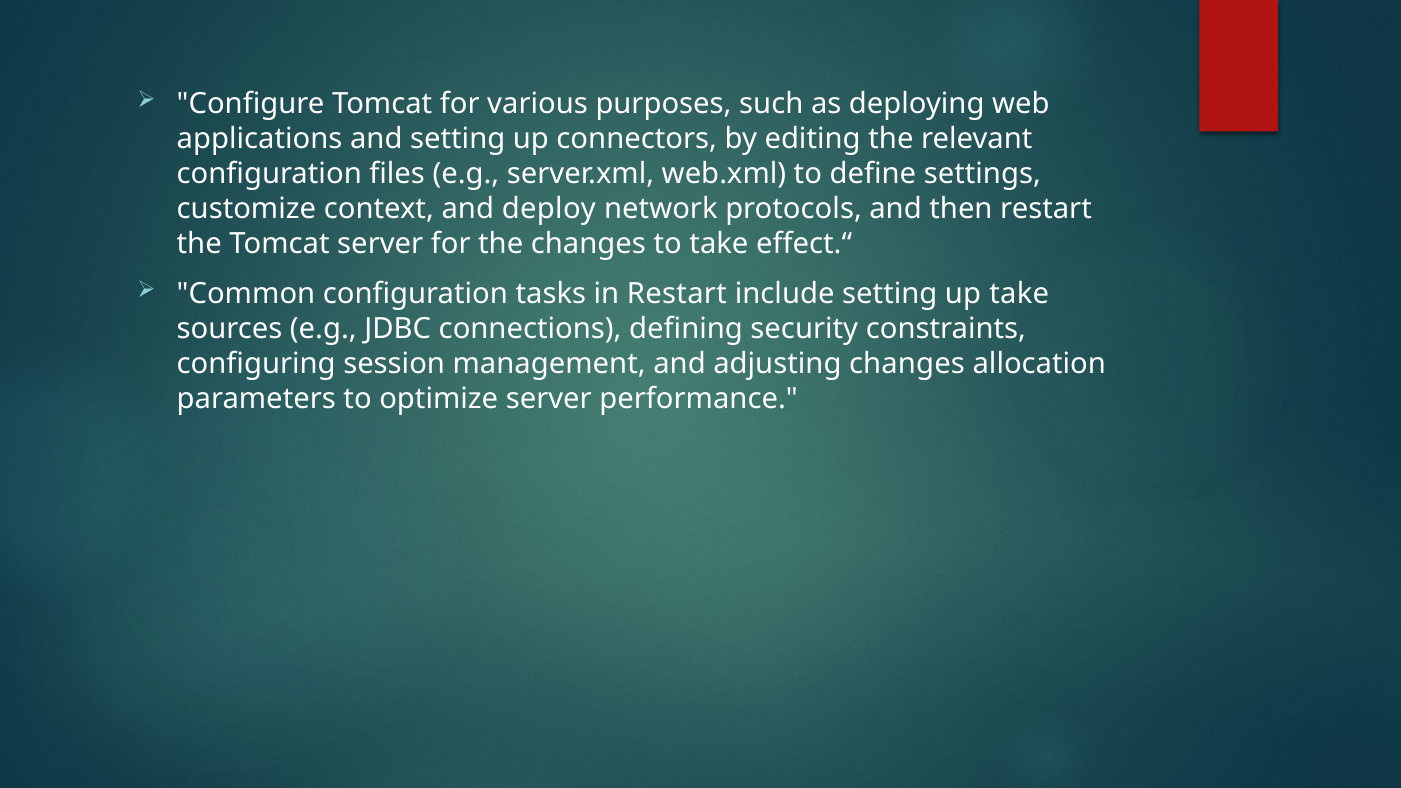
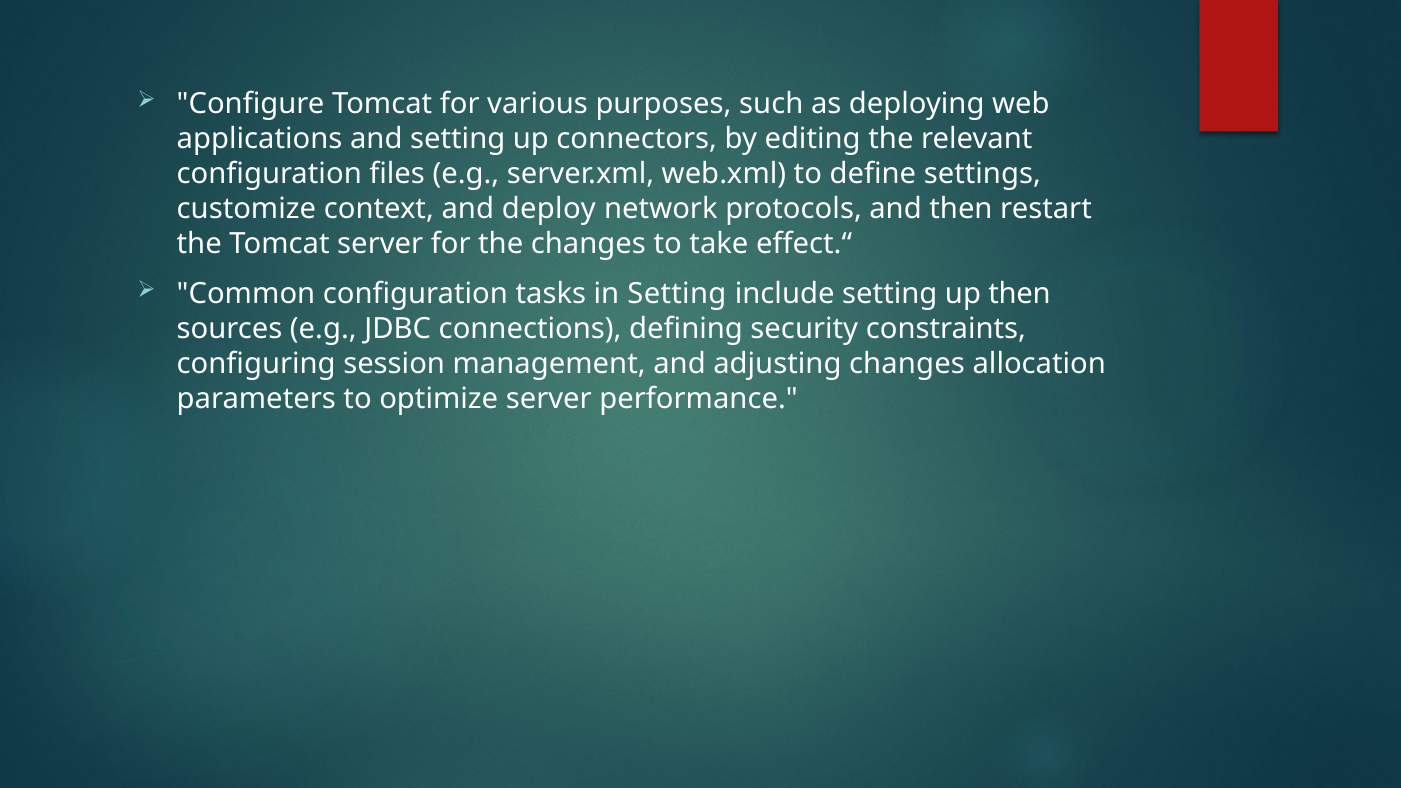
in Restart: Restart -> Setting (677, 294)
up take: take -> then (1019, 294)
